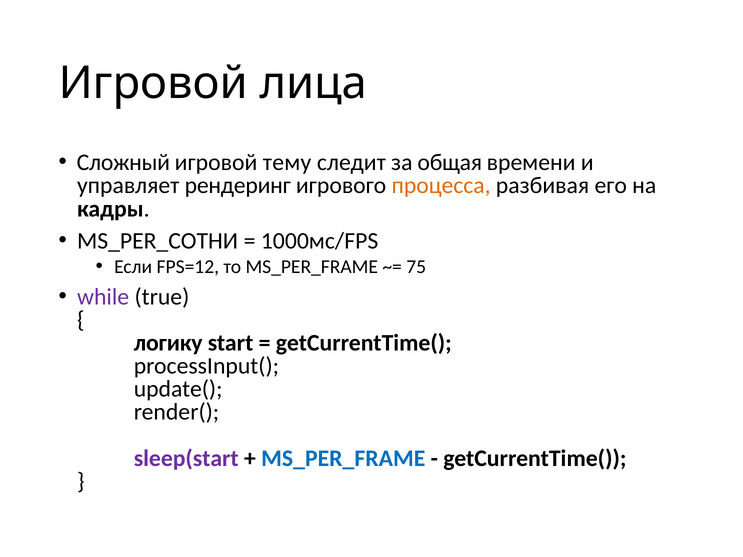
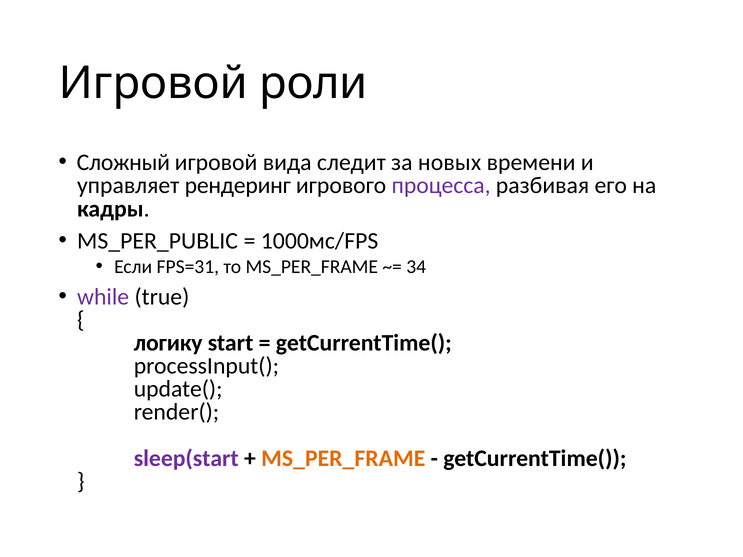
лица: лица -> роли (313, 83)
тему: тему -> вида (287, 163)
общая: общая -> новых (450, 163)
процесса colour: orange -> purple (441, 186)
MS_PER_СОТНИ: MS_PER_СОТНИ -> MS_PER_PUBLIC (157, 241)
FPS=12: FPS=12 -> FPS=31 (188, 267)
75: 75 -> 34 (416, 267)
MS_PER_FRAME colour: blue -> orange (343, 458)
